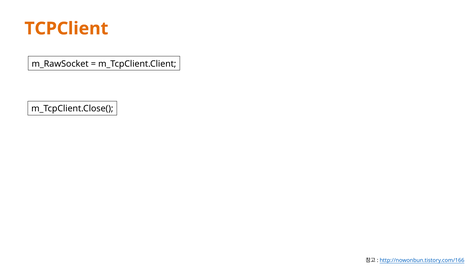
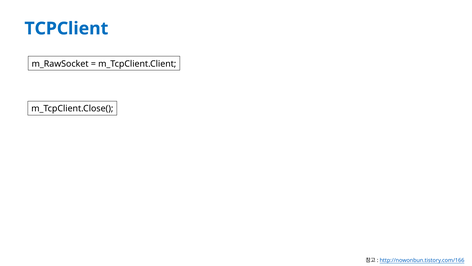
TCPClient colour: orange -> blue (66, 28)
